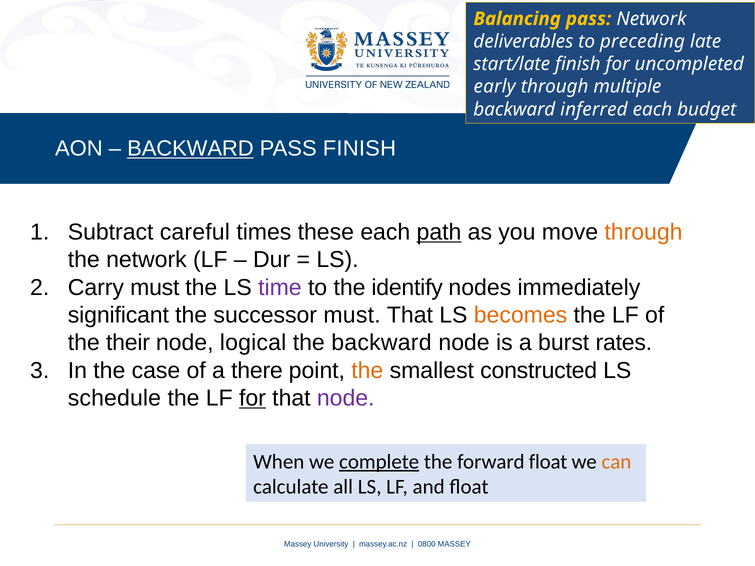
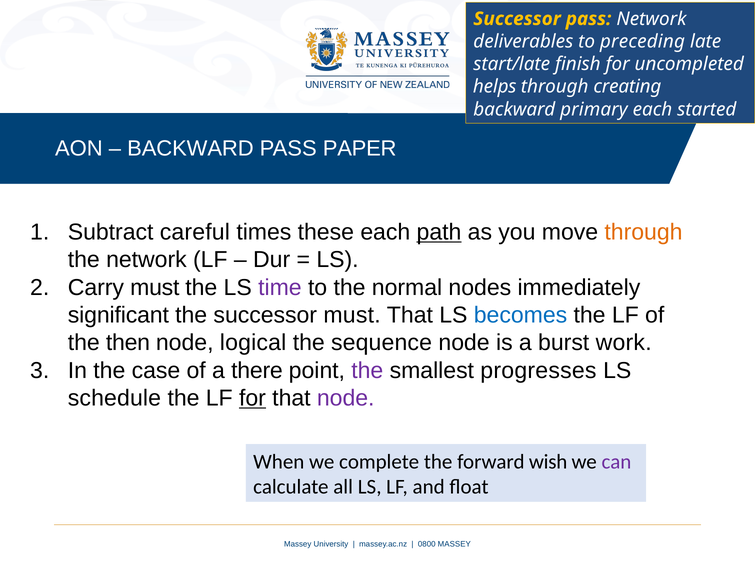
Balancing: Balancing -> Successor (517, 19)
early: early -> helps (495, 87)
multiple: multiple -> creating (627, 87)
inferred: inferred -> primary (594, 109)
budget: budget -> started (707, 109)
BACKWARD underline: present -> none (190, 149)
PASS FINISH: FINISH -> PAPER (360, 149)
identify: identify -> normal (407, 288)
becomes colour: orange -> blue (521, 315)
their: their -> then (128, 343)
the backward: backward -> sequence (382, 343)
rates: rates -> work (624, 343)
the colour: orange -> purple (367, 371)
constructed: constructed -> progresses (538, 371)
complete underline: present -> none (379, 462)
forward float: float -> wish (548, 462)
can colour: orange -> purple (616, 462)
